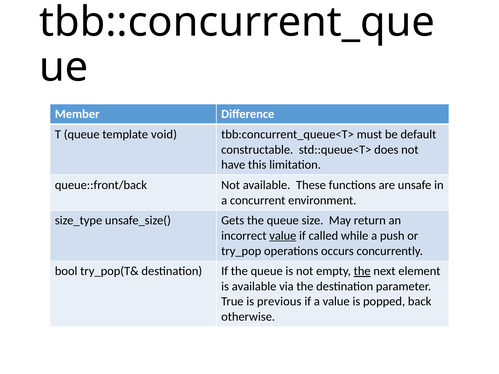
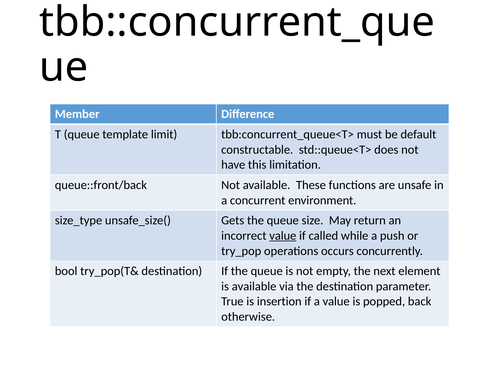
void: void -> limit (164, 134)
the underline: present -> none (362, 271)
previous: previous -> insertion (279, 302)
